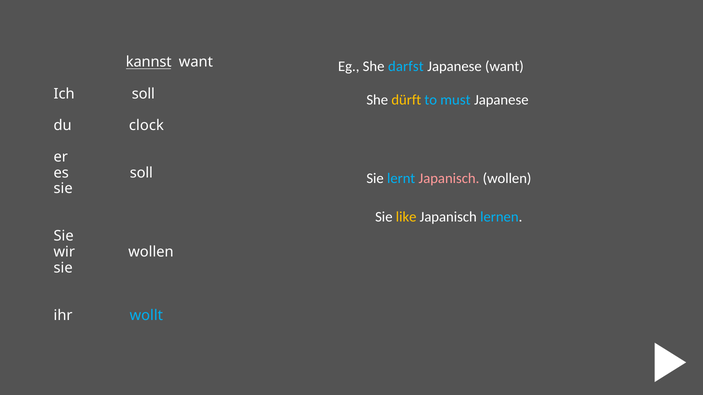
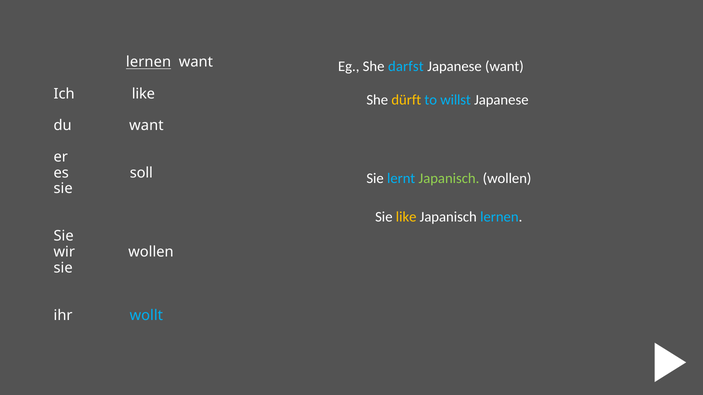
kannst: kannst -> lernen (149, 62)
Ich soll: soll -> like (143, 94)
must: must -> willst (456, 100)
du clock: clock -> want (146, 125)
Japanisch colour: pink -> light green (449, 179)
